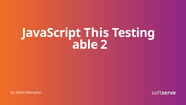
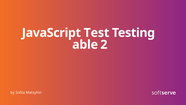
This: This -> Test (96, 33)
